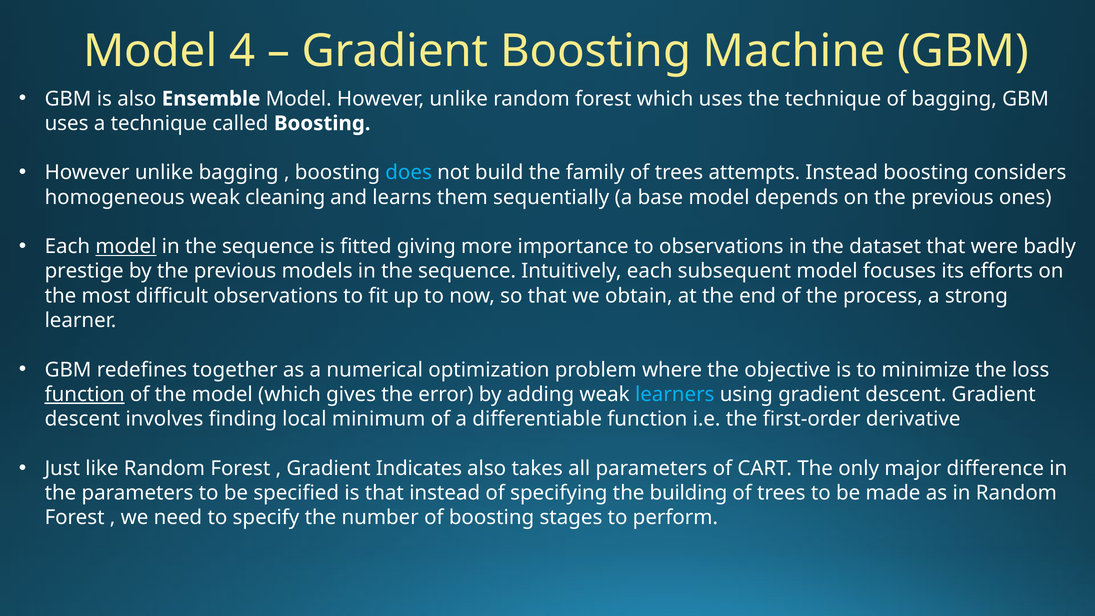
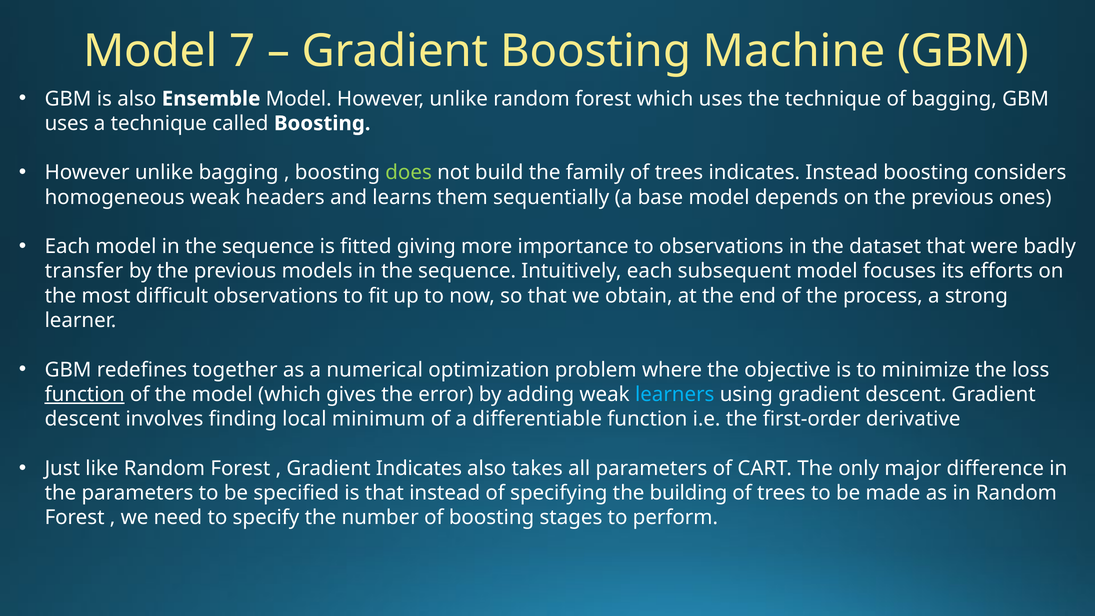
4: 4 -> 7 (242, 51)
does colour: light blue -> light green (409, 173)
trees attempts: attempts -> indicates (754, 173)
cleaning: cleaning -> headers (285, 197)
model underline: present -> none (126, 247)
prestige: prestige -> transfer (84, 271)
